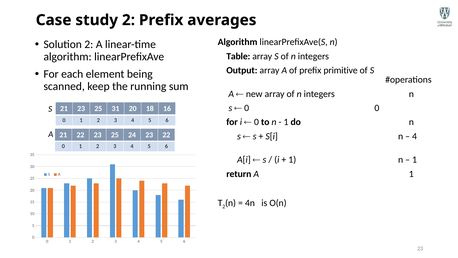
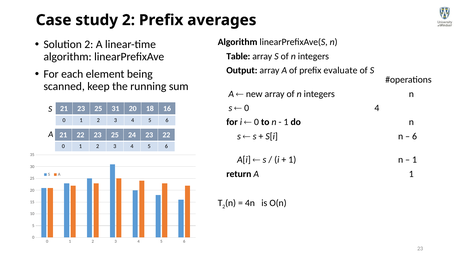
primitive: primitive -> evaluate (340, 70)
0 0: 0 -> 4 (377, 108)
4: 4 -> 6 (415, 136)
